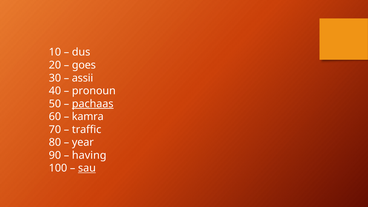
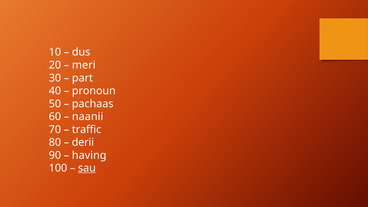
goes: goes -> meri (84, 65)
assii: assii -> part (82, 78)
pachaas underline: present -> none (93, 104)
kamra: kamra -> naanii (88, 117)
year: year -> derii (83, 142)
